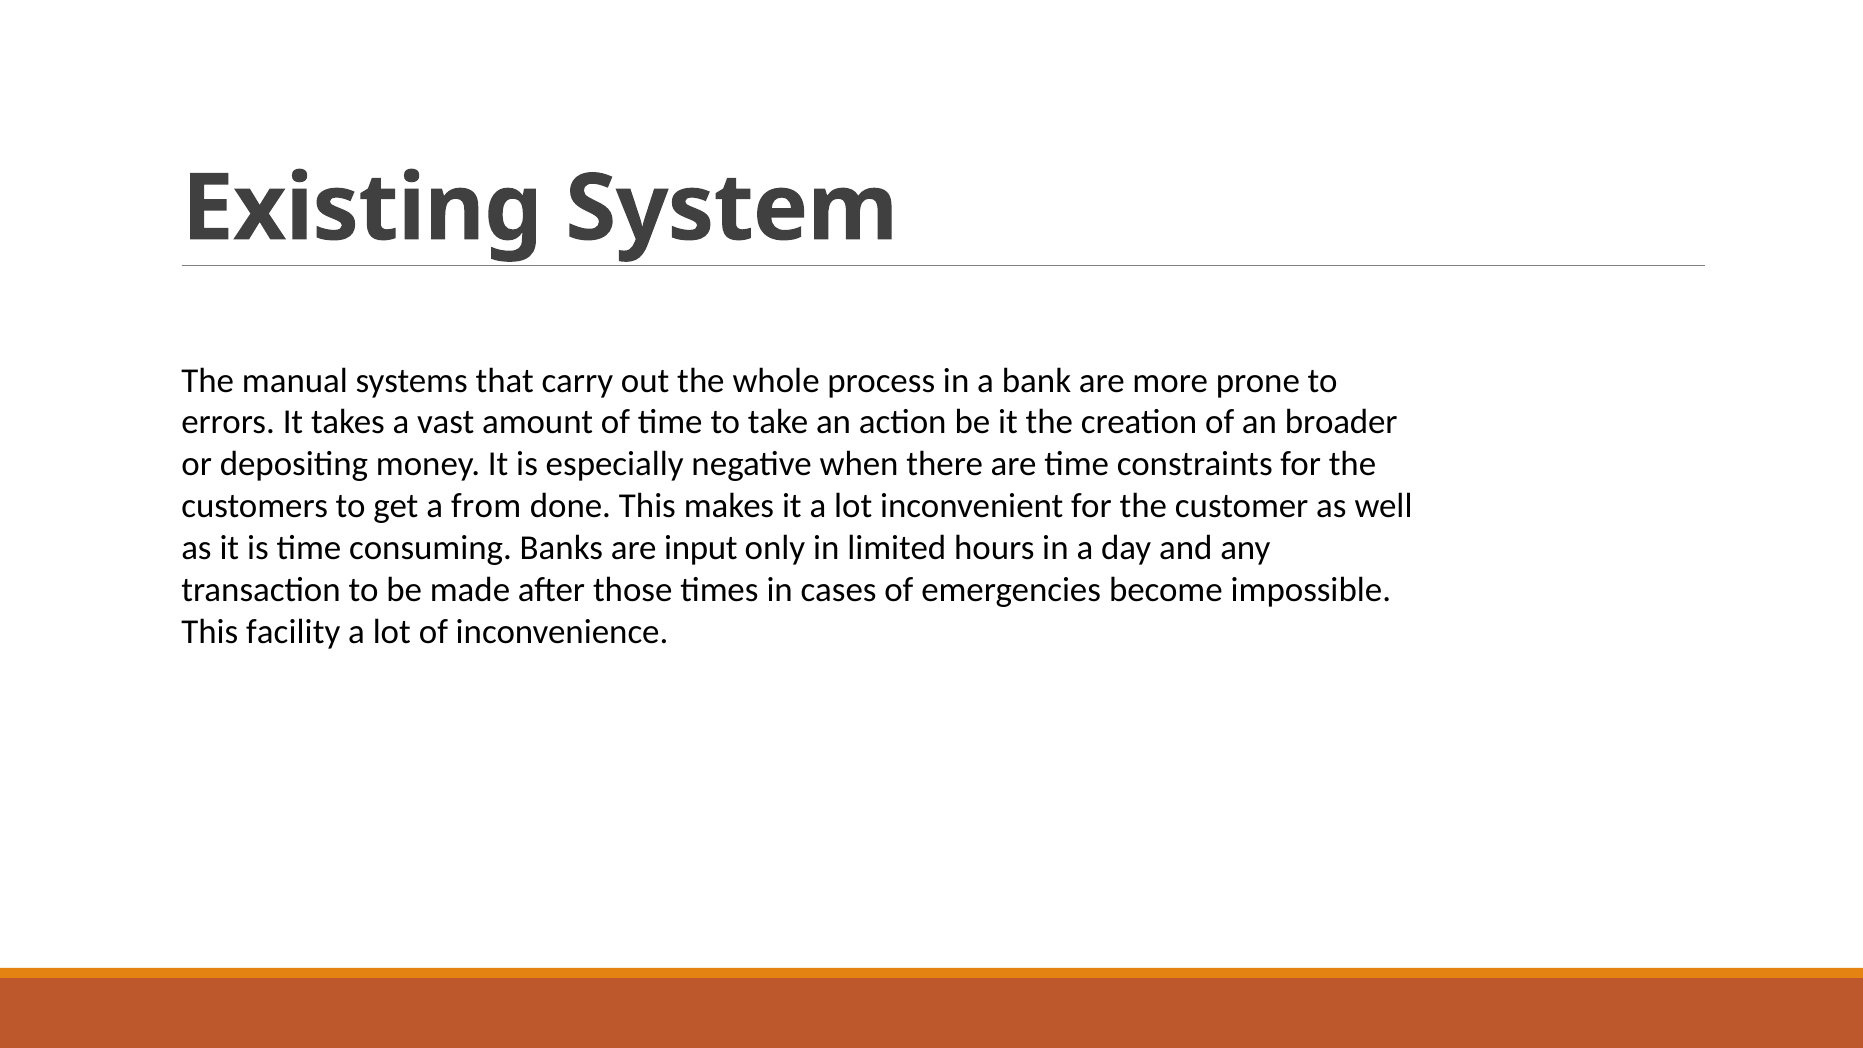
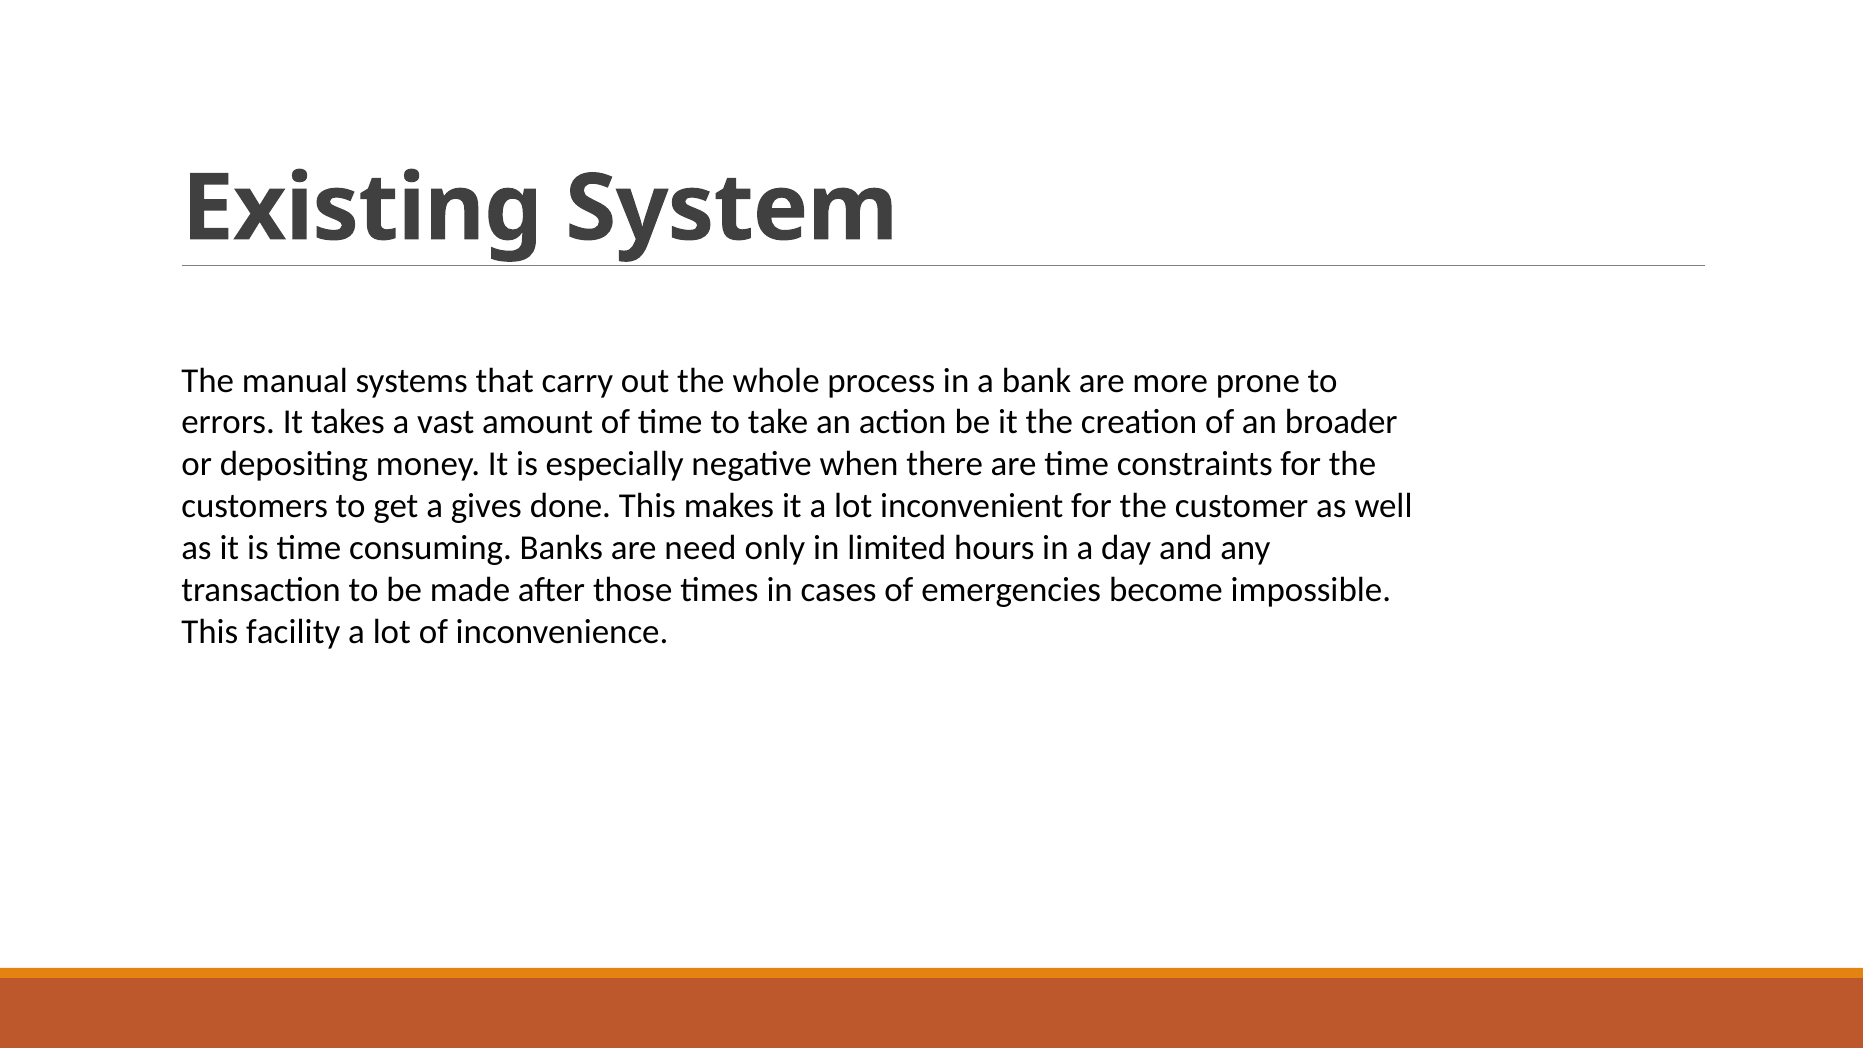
from: from -> gives (486, 506)
input: input -> need (701, 548)
